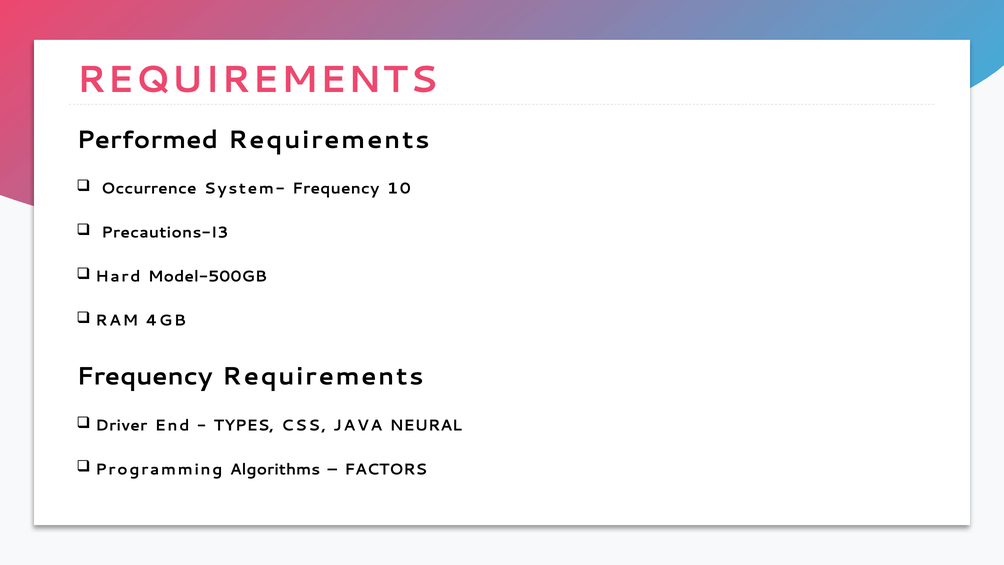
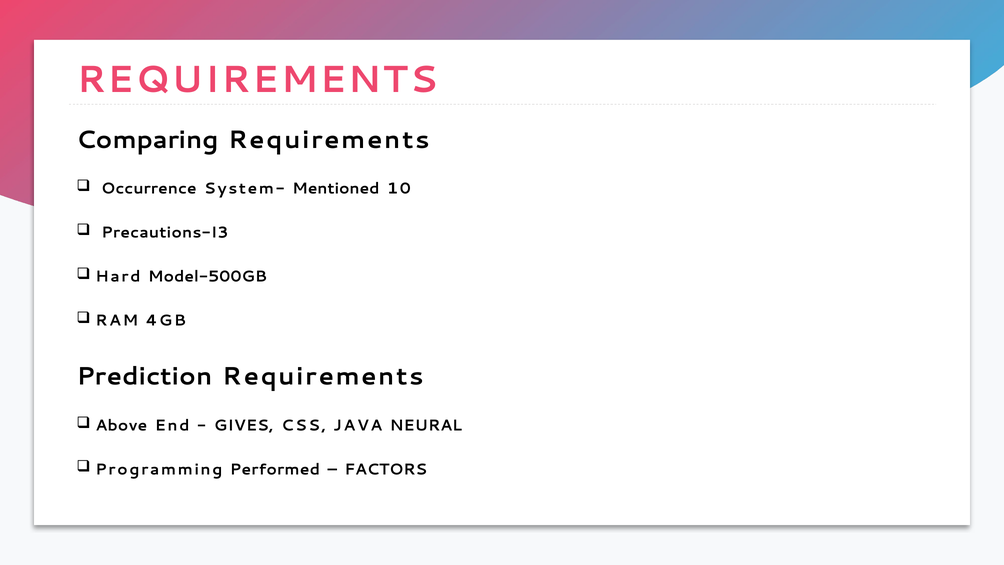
Performed: Performed -> Comparing (147, 140)
System- Frequency: Frequency -> Mentioned (336, 189)
Frequency: Frequency -> Prediction (144, 376)
Driver: Driver -> Above (121, 425)
TYPES: TYPES -> GIVES (244, 425)
Algorithms: Algorithms -> Performed (275, 469)
